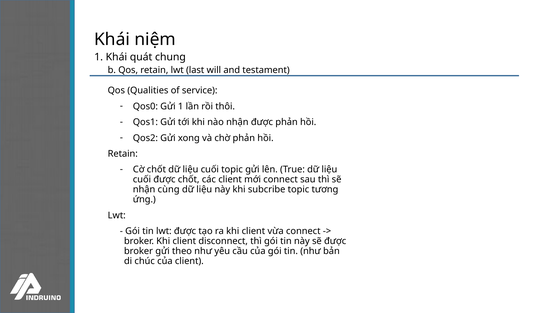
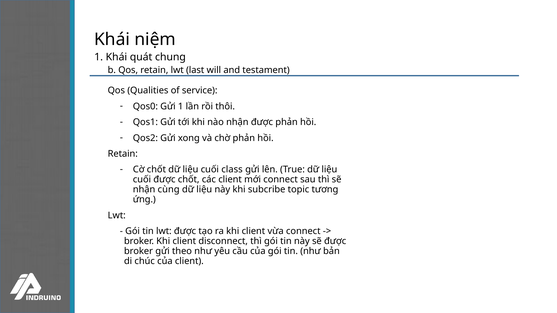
cuối topic: topic -> class (232, 170)
